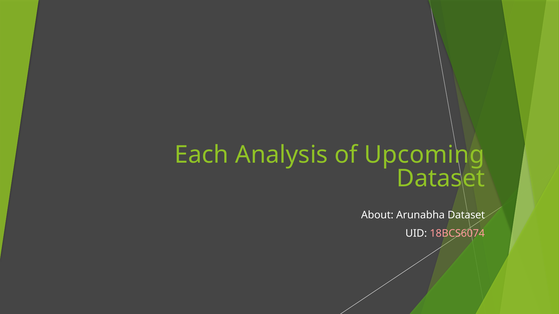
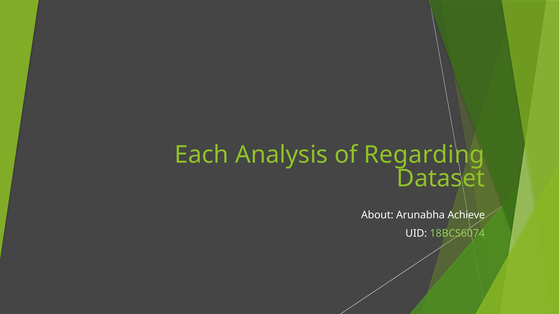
Upcoming: Upcoming -> Regarding (424, 155)
Arunabha Dataset: Dataset -> Achieve (466, 215)
18BCS6074 colour: pink -> light green (457, 234)
